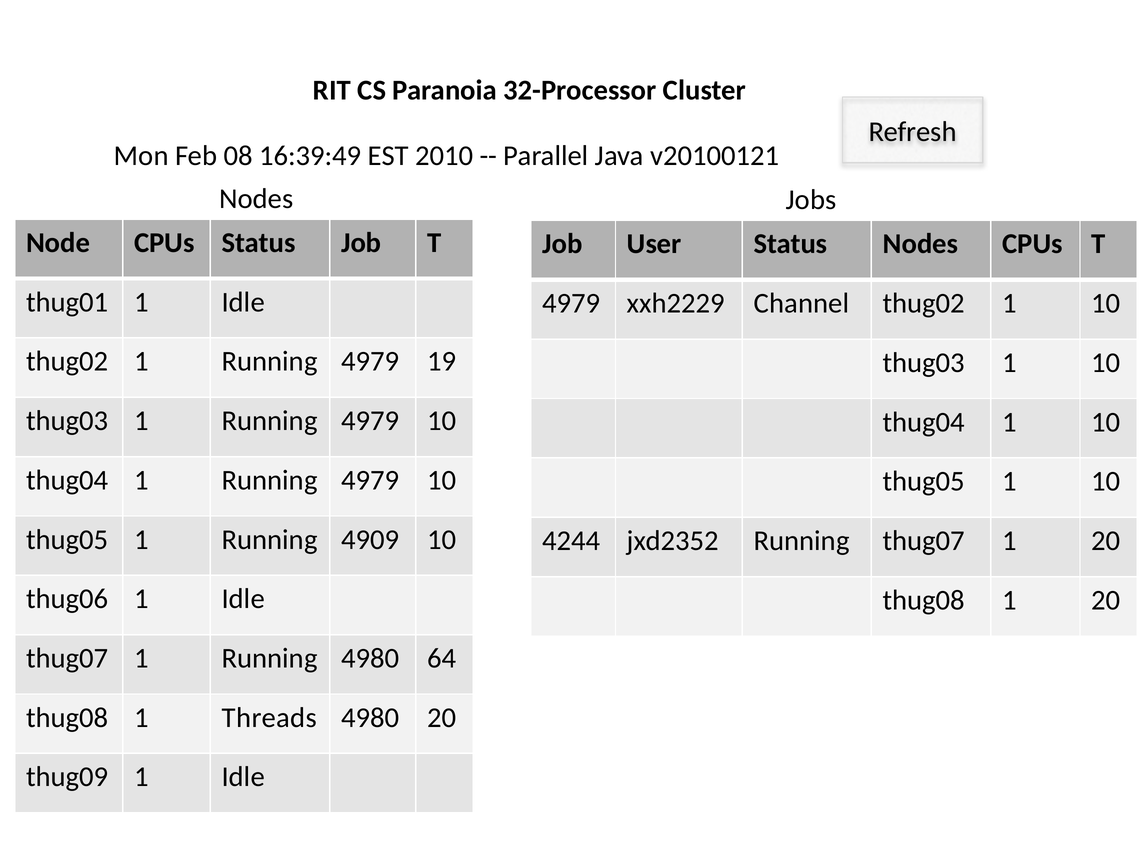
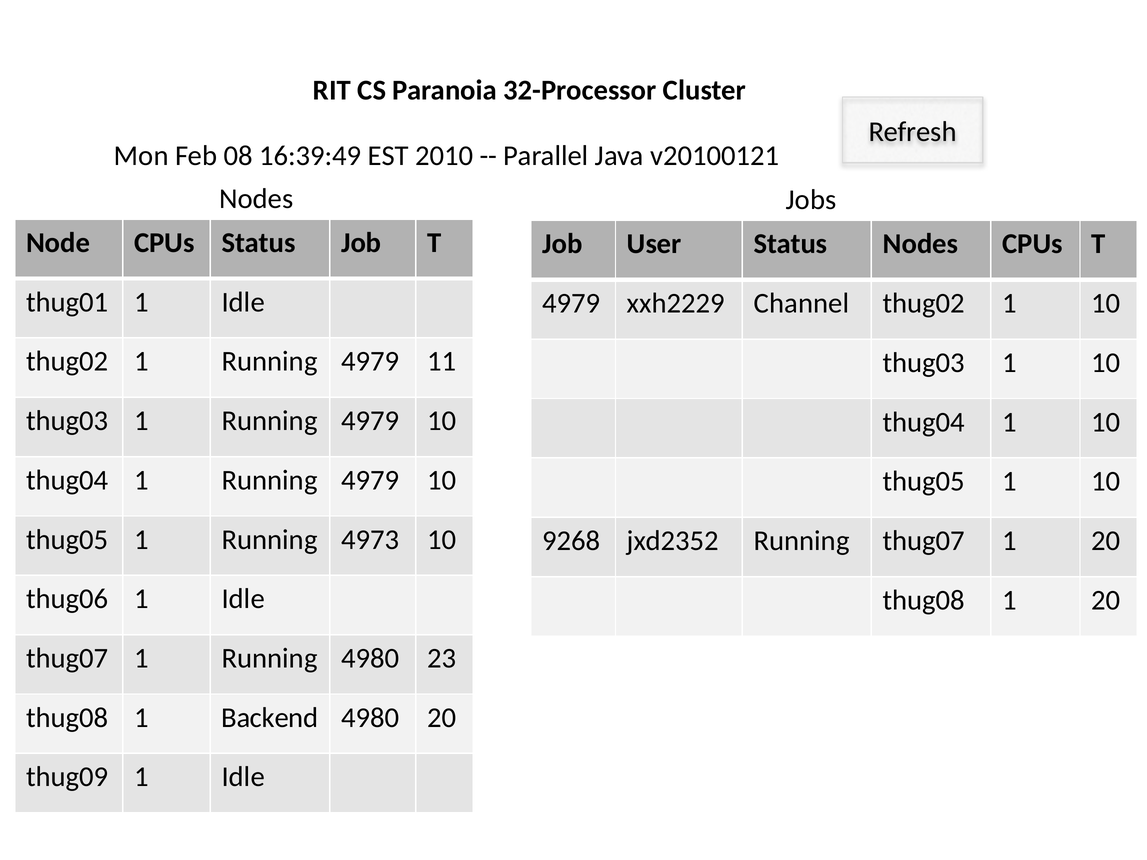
19: 19 -> 11 (442, 362)
4909: 4909 -> 4973 (370, 540)
4244: 4244 -> 9268 (571, 541)
64: 64 -> 23 (442, 658)
Threads: Threads -> Backend (270, 718)
